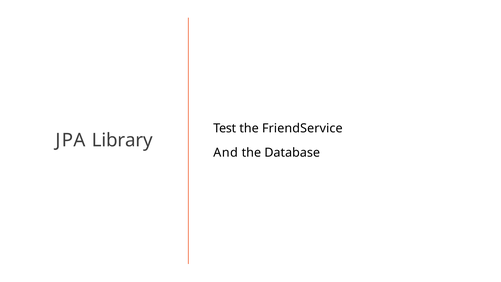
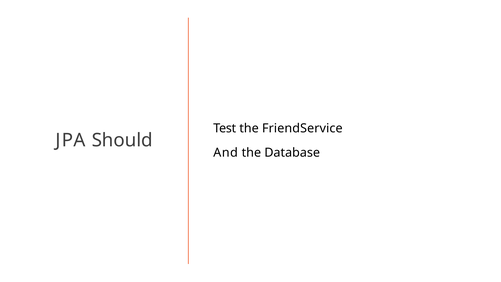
Library: Library -> Should (122, 140)
